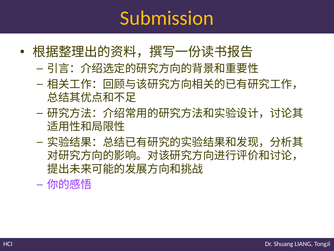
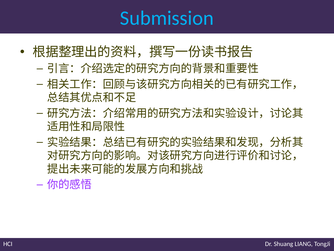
Submission colour: yellow -> light blue (167, 18)
